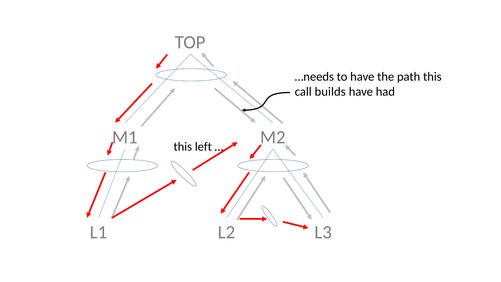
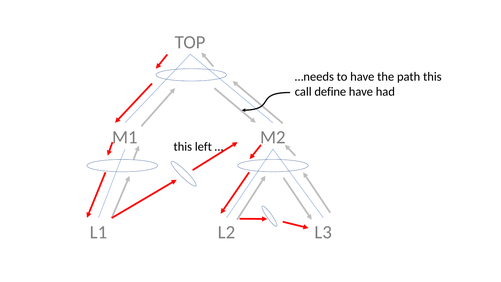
builds: builds -> define (330, 92)
